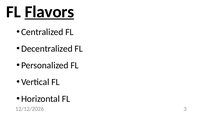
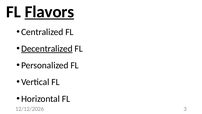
Decentralized underline: none -> present (47, 49)
